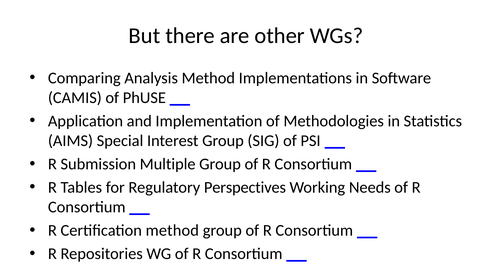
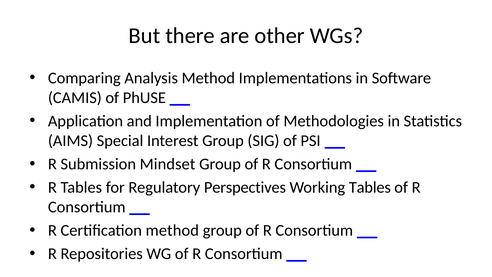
Multiple: Multiple -> Mindset (168, 164)
Working Needs: Needs -> Tables (370, 187)
